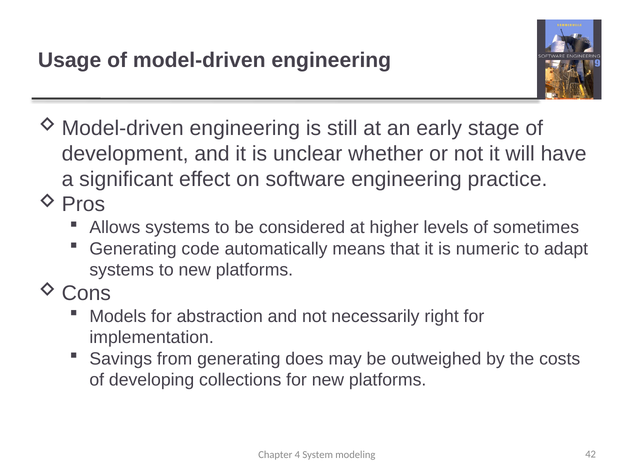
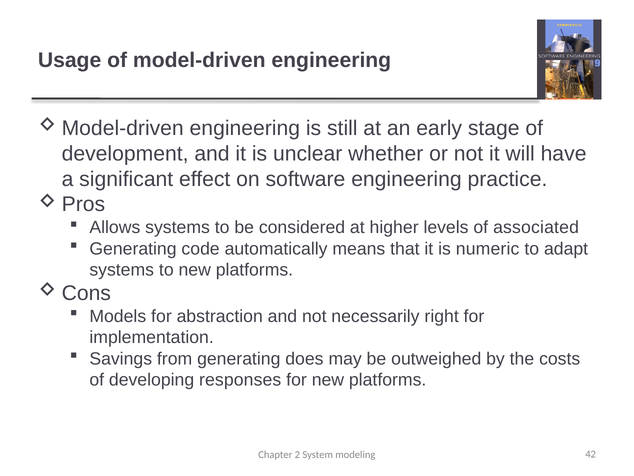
sometimes: sometimes -> associated (536, 227)
collections: collections -> responses (240, 380)
4: 4 -> 2 (297, 454)
